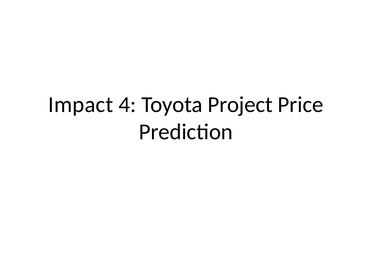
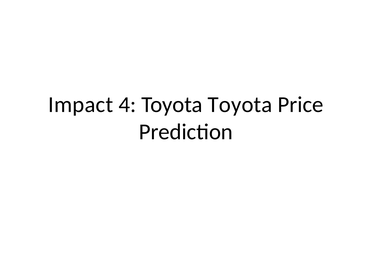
Toyota Project: Project -> Toyota (240, 105)
